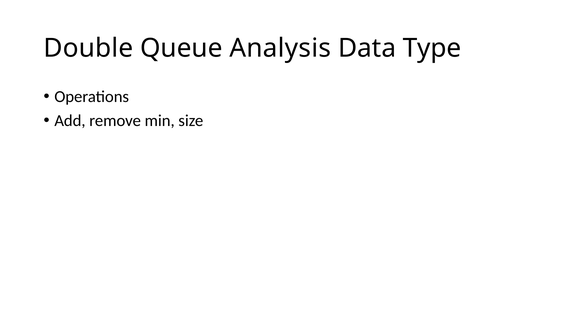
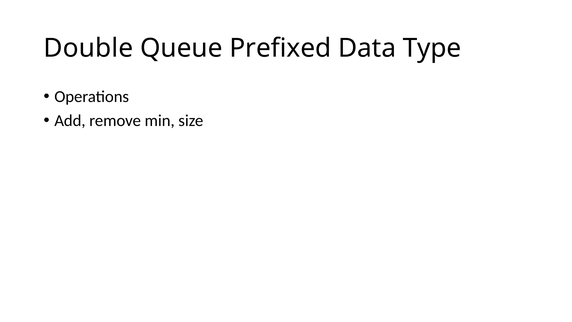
Analysis: Analysis -> Prefixed (280, 48)
